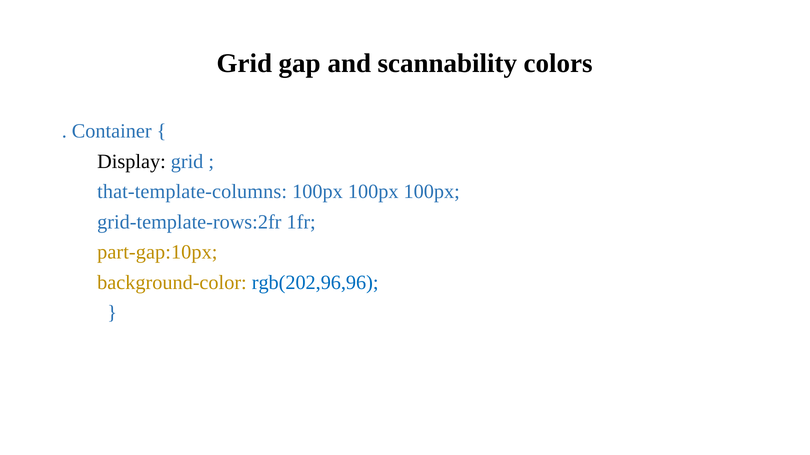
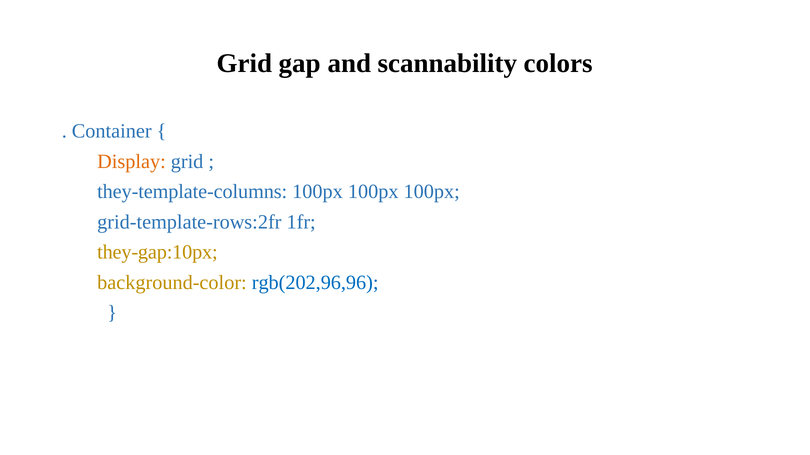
Display colour: black -> orange (131, 162)
that-template-columns: that-template-columns -> they-template-columns (192, 192)
part-gap:10px: part-gap:10px -> they-gap:10px (157, 253)
